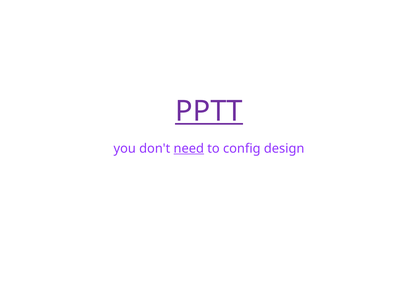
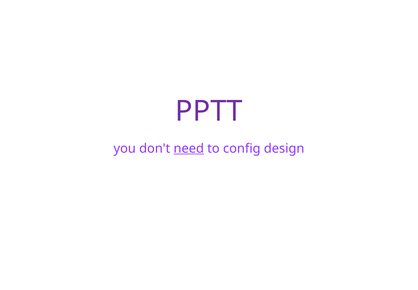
PPTT underline: present -> none (209, 111)
